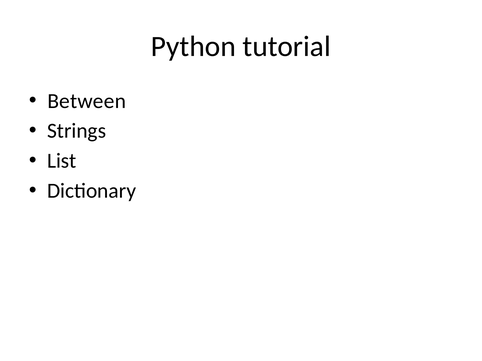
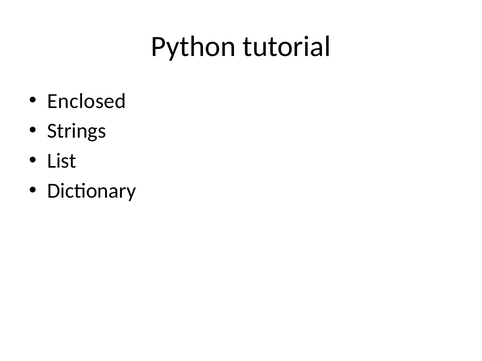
Between: Between -> Enclosed (87, 101)
